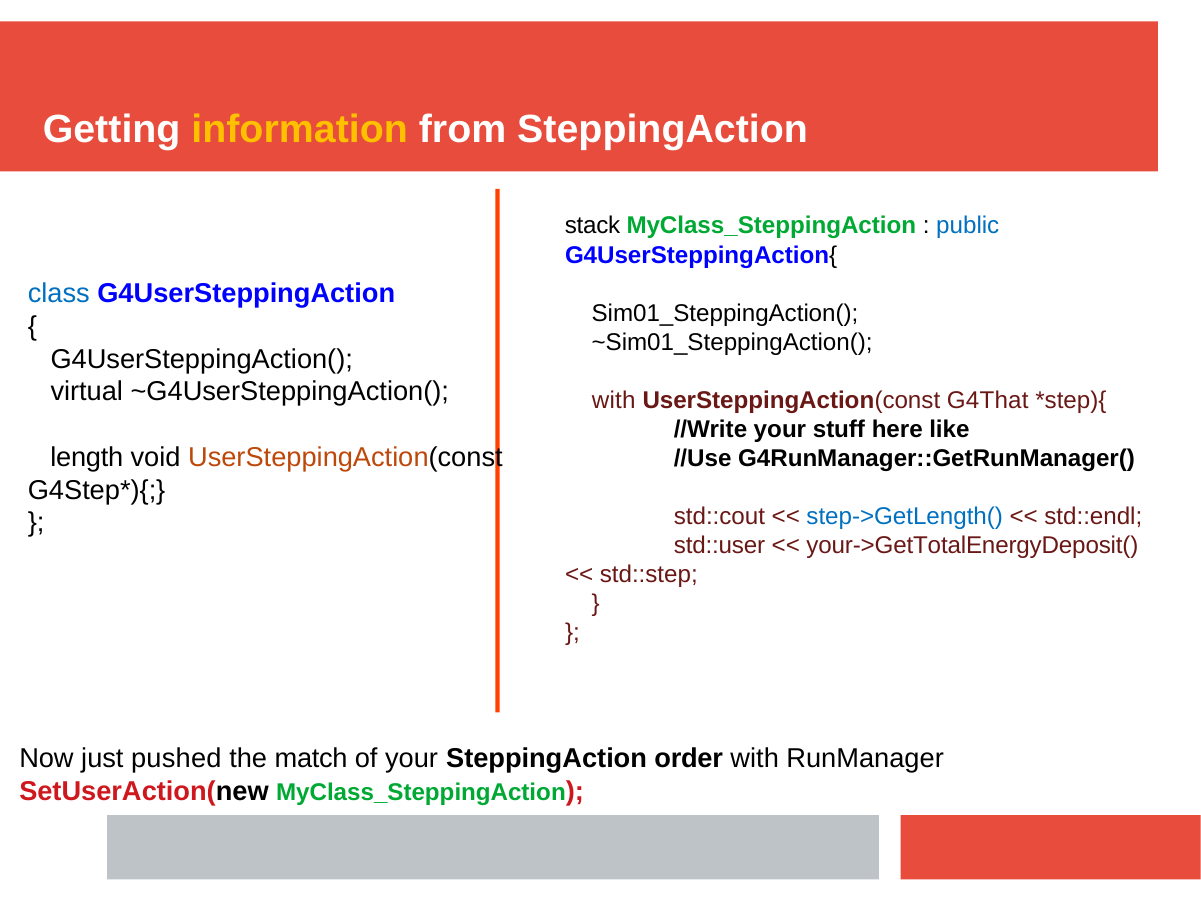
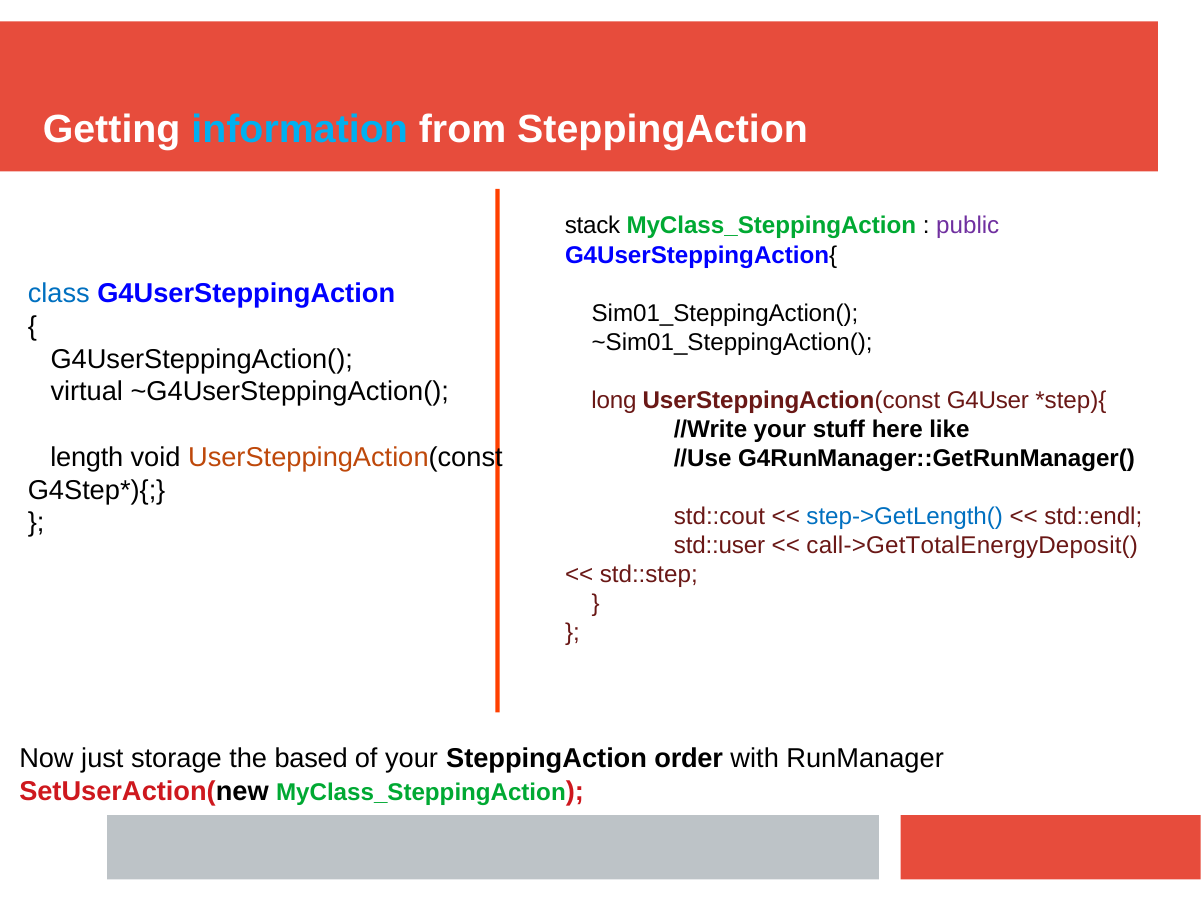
information colour: yellow -> light blue (300, 129)
public colour: blue -> purple (968, 226)
with: with -> long (614, 400)
G4That: G4That -> G4User (988, 400)
your->GetTotalEnergyDeposit(: your->GetTotalEnergyDeposit( -> call->GetTotalEnergyDeposit( (972, 545)
pushed: pushed -> storage (176, 759)
match: match -> based (311, 759)
